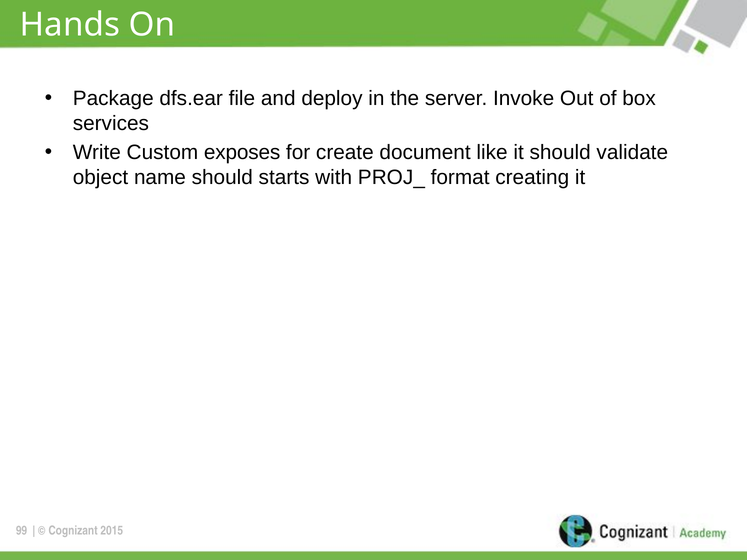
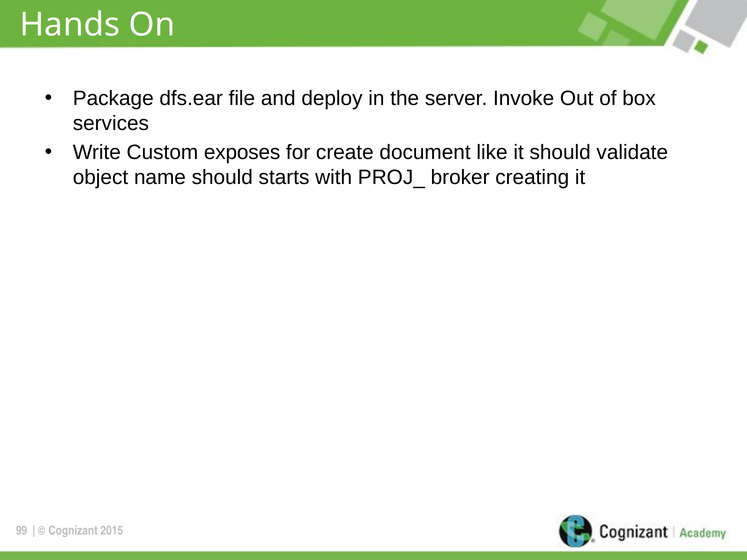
format: format -> broker (460, 177)
